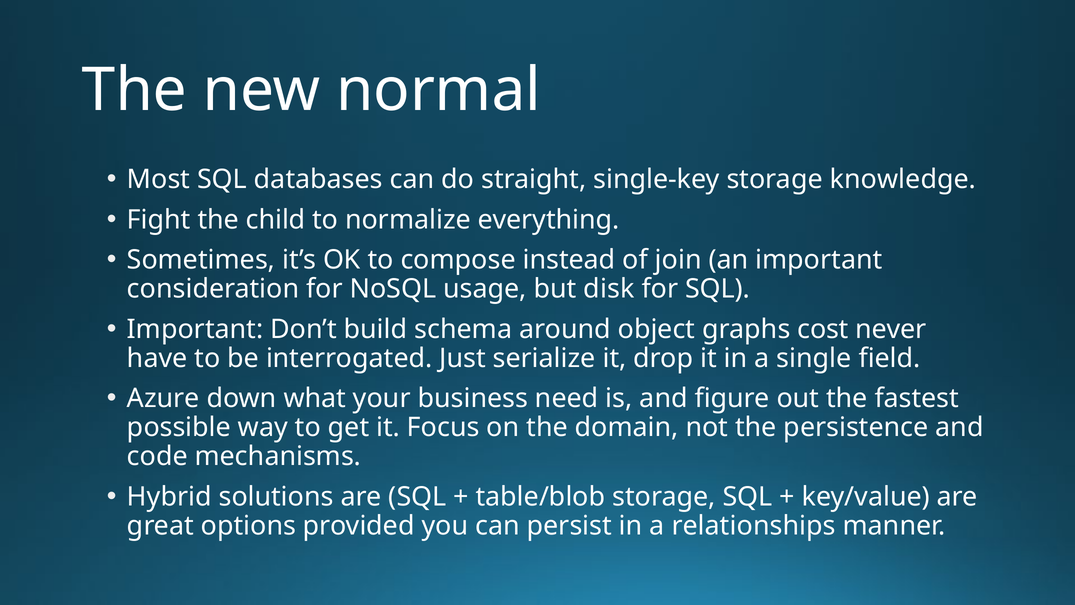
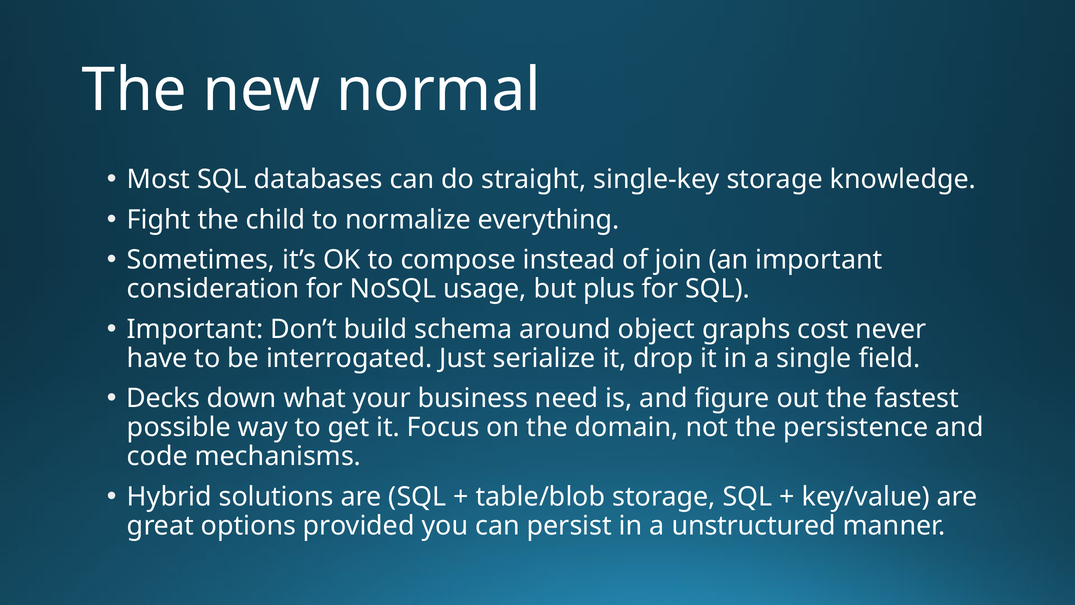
disk: disk -> plus (609, 289)
Azure: Azure -> Decks (163, 398)
relationships: relationships -> unstructured (754, 526)
